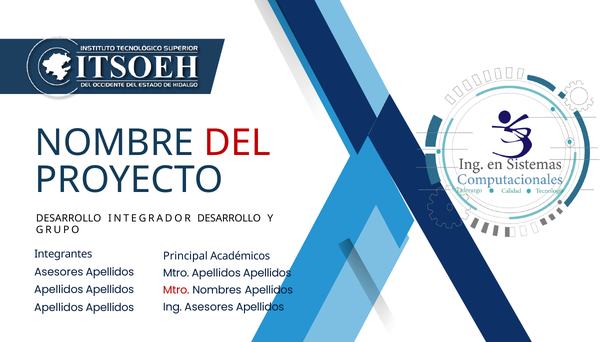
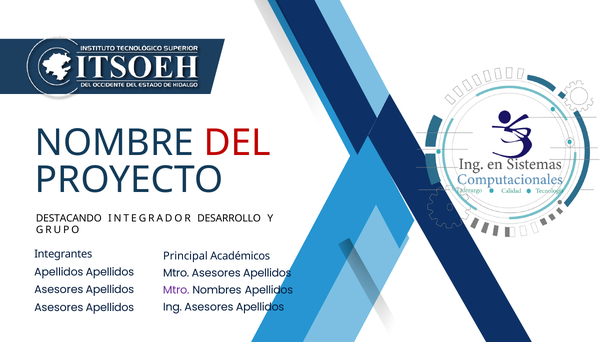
DESARROLLO: DESARROLLO -> DESTACANDO (69, 219)
Asesores: Asesores -> Apellidos (59, 273)
Mtro Apellidos: Apellidos -> Asesores (216, 274)
Apellidos: Apellidos -> Asesores (59, 290)
Mtro colour: red -> purple (176, 291)
Apellidos: Apellidos -> Asesores (59, 308)
